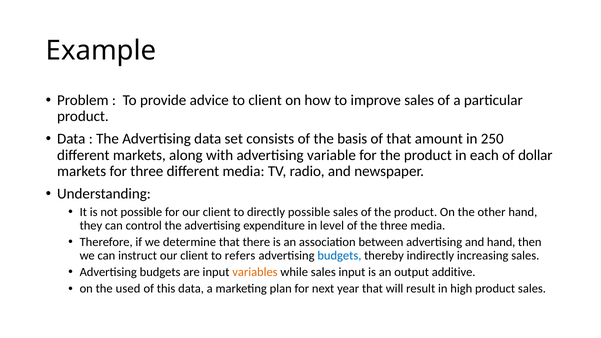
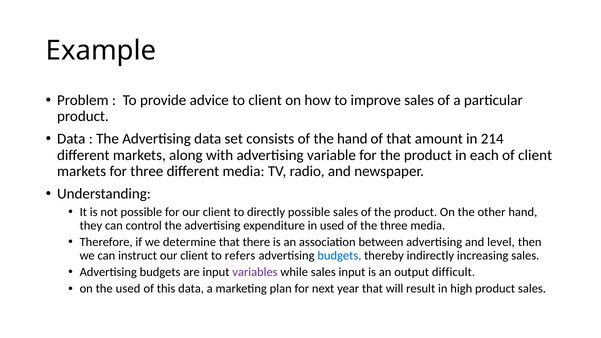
the basis: basis -> hand (352, 139)
250: 250 -> 214 (492, 139)
of dollar: dollar -> client (535, 155)
in level: level -> used (332, 225)
and hand: hand -> level (501, 242)
variables colour: orange -> purple (255, 272)
additive: additive -> difficult (454, 272)
